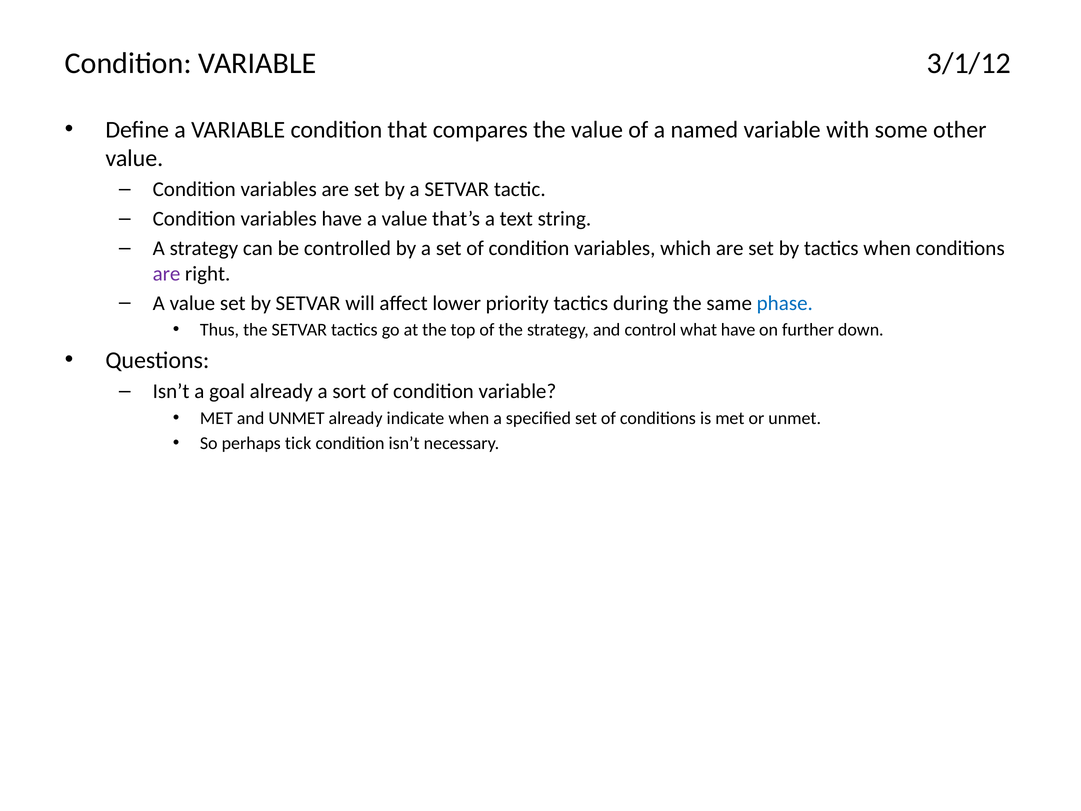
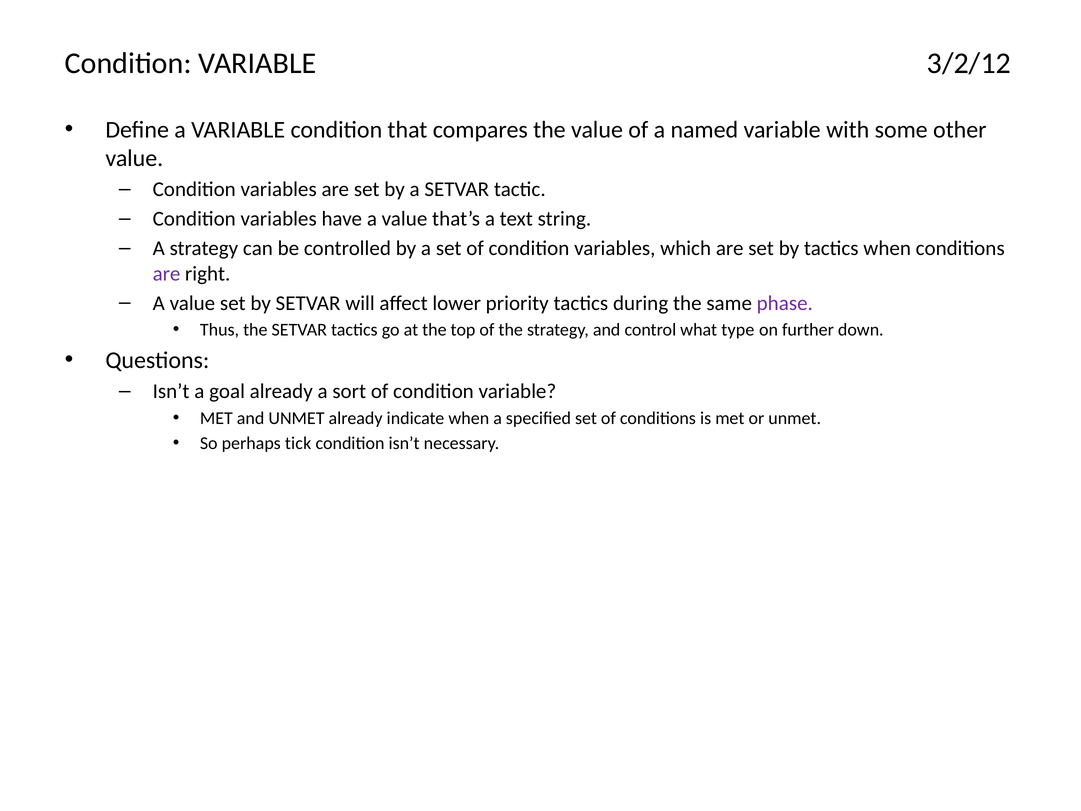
3/1/12: 3/1/12 -> 3/2/12 (969, 63)
phase colour: blue -> purple (785, 303)
what have: have -> type (738, 330)
